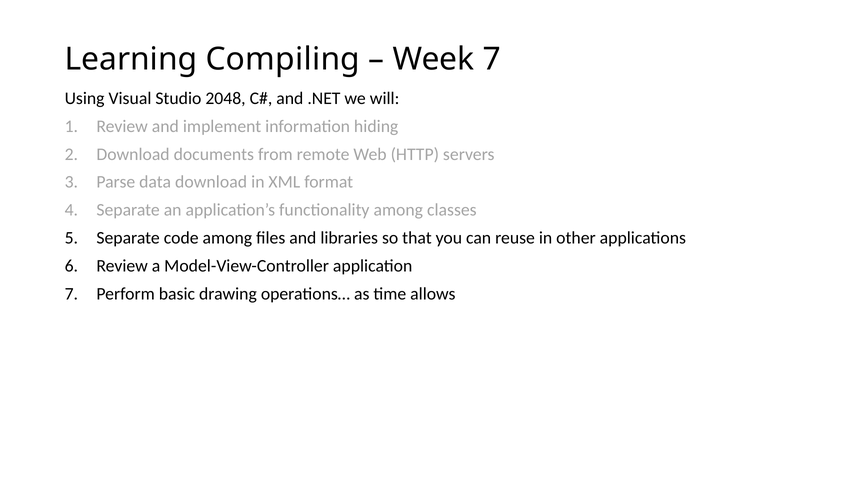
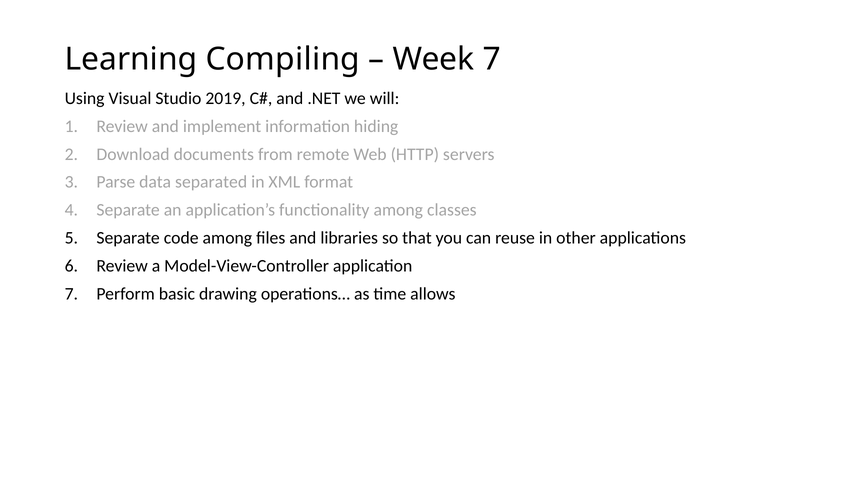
2048: 2048 -> 2019 (226, 98)
data download: download -> separated (211, 182)
